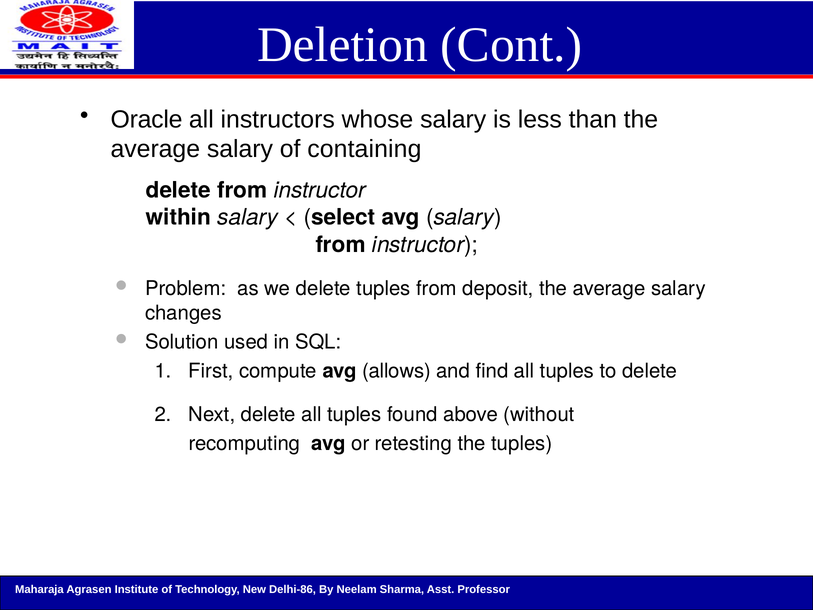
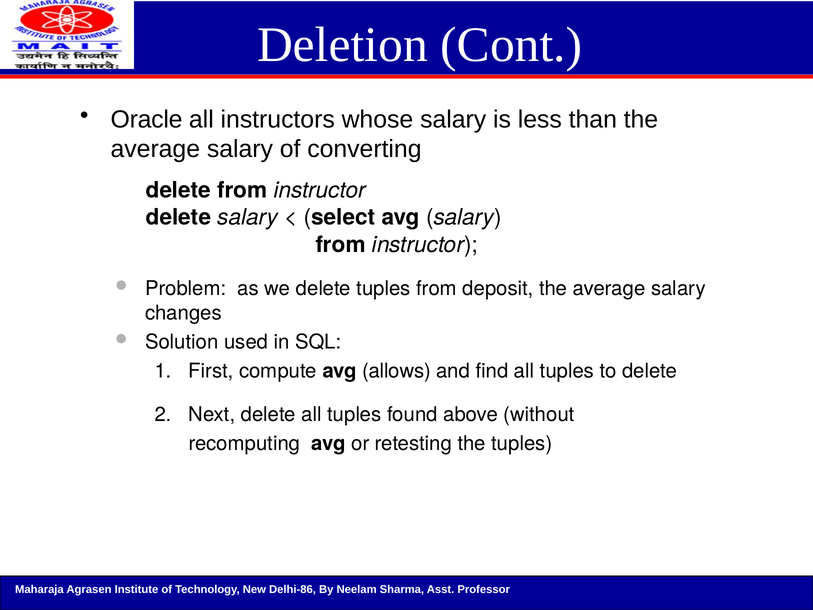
containing: containing -> converting (364, 149)
within: within -> delete (178, 217)
